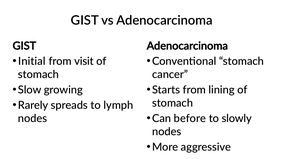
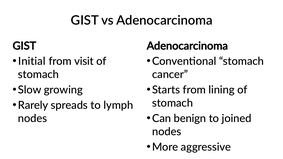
before: before -> benign (190, 119)
slowly: slowly -> joined (237, 119)
